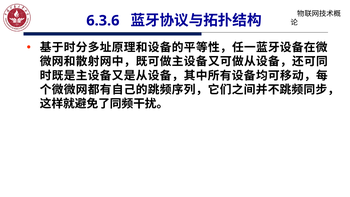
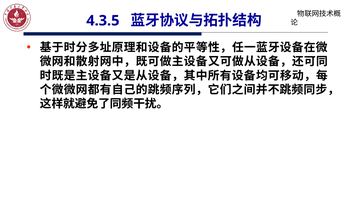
6.3.6: 6.3.6 -> 4.3.5 (103, 21)
